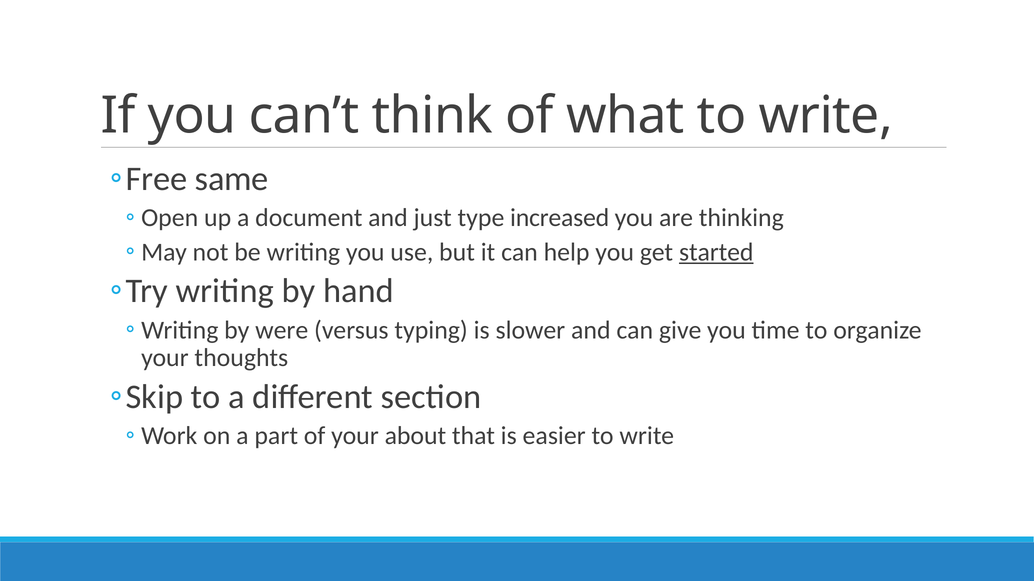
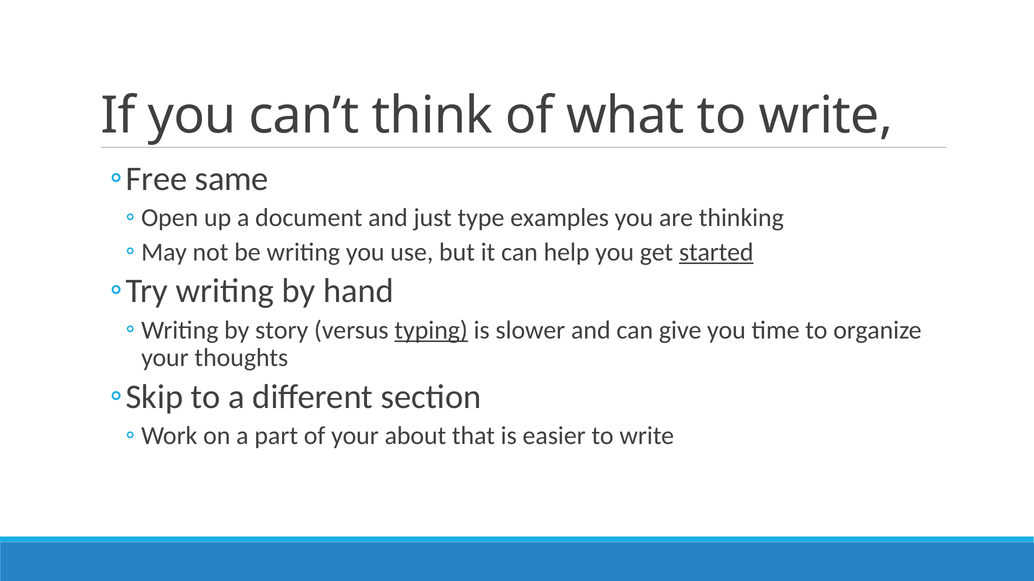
increased: increased -> examples (560, 218)
were: were -> story (282, 330)
typing underline: none -> present (431, 330)
